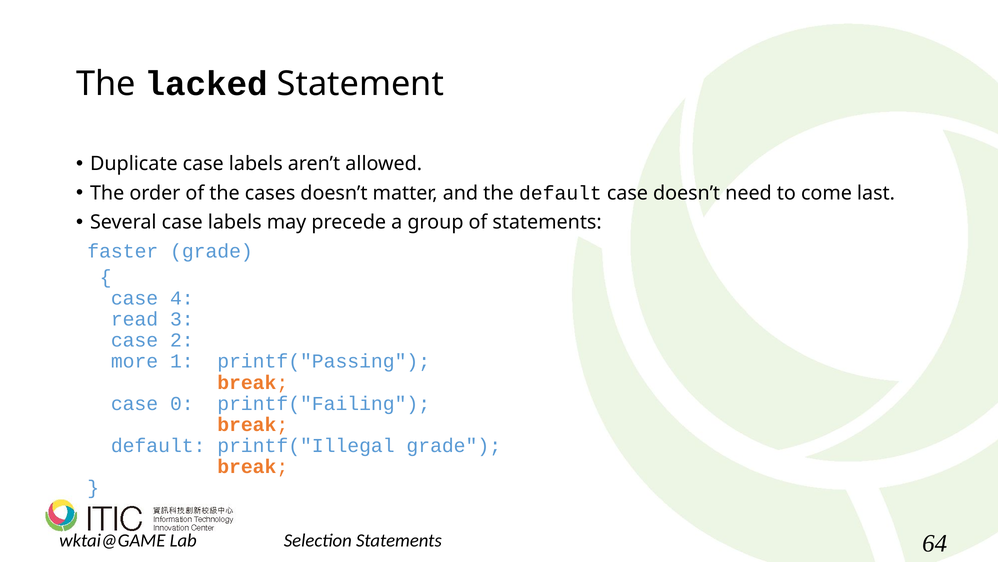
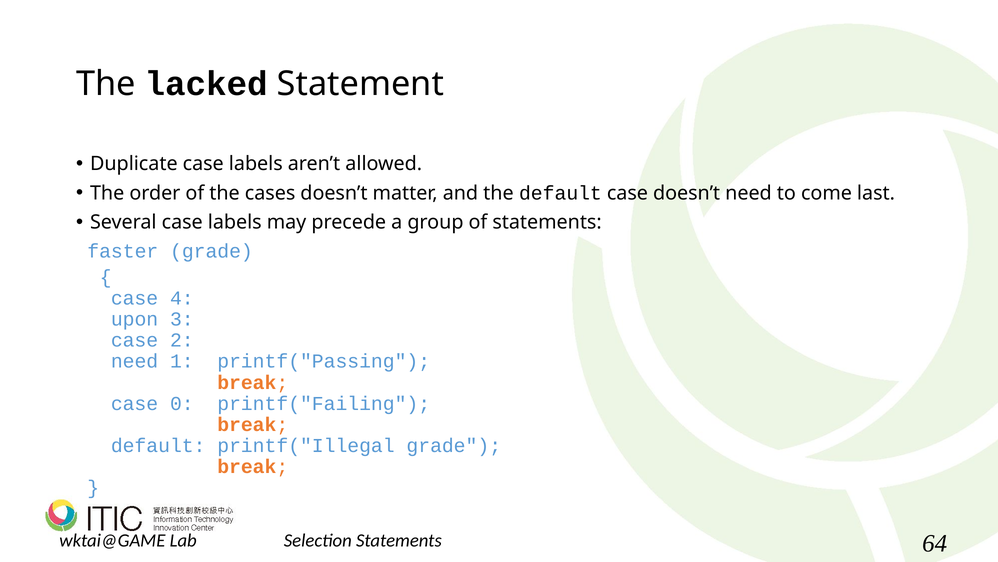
read: read -> upon (135, 319)
more: more -> need (135, 361)
